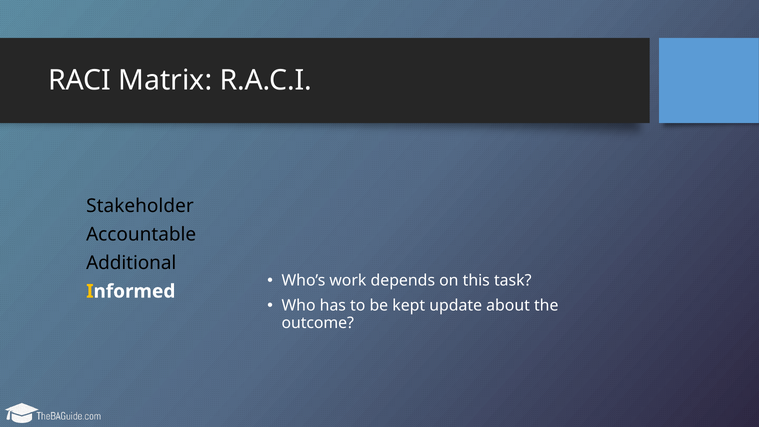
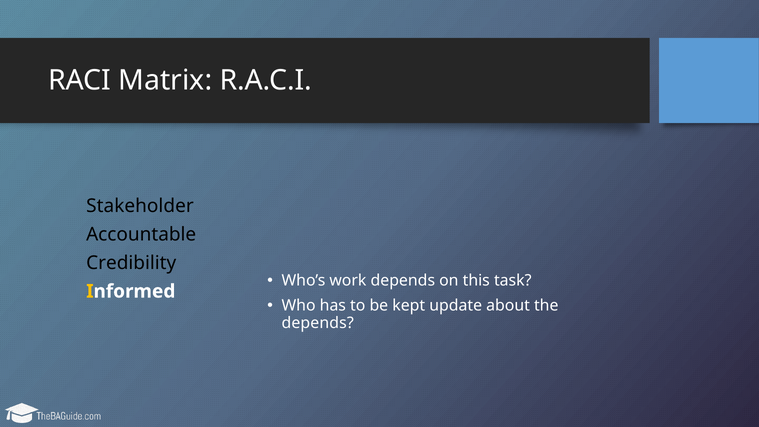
Additional: Additional -> Credibility (131, 263)
outcome: outcome -> depends (318, 323)
